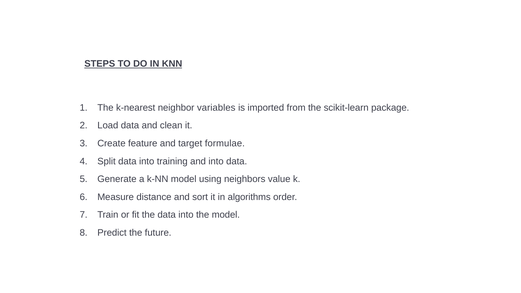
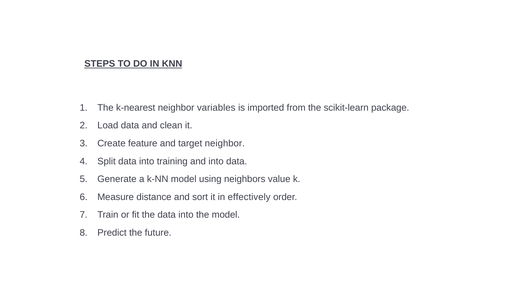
target formulae: formulae -> neighbor (225, 143)
algorithms: algorithms -> effectively (249, 197)
